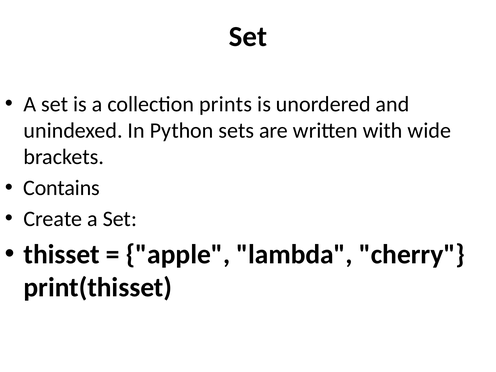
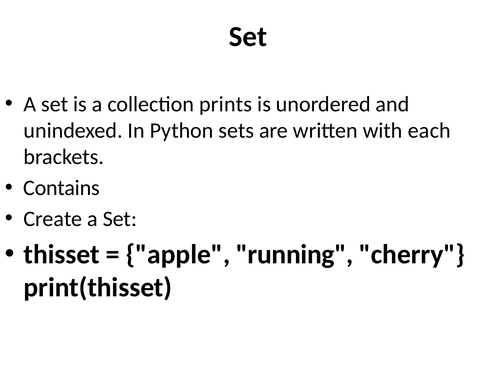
wide: wide -> each (429, 131)
lambda: lambda -> running (295, 254)
